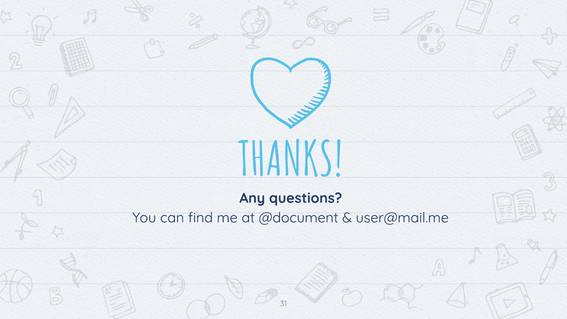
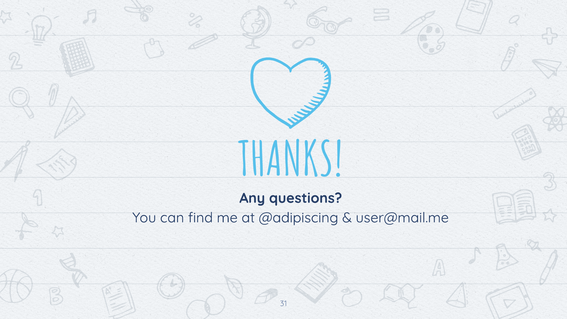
@document: @document -> @adipiscing (299, 218)
